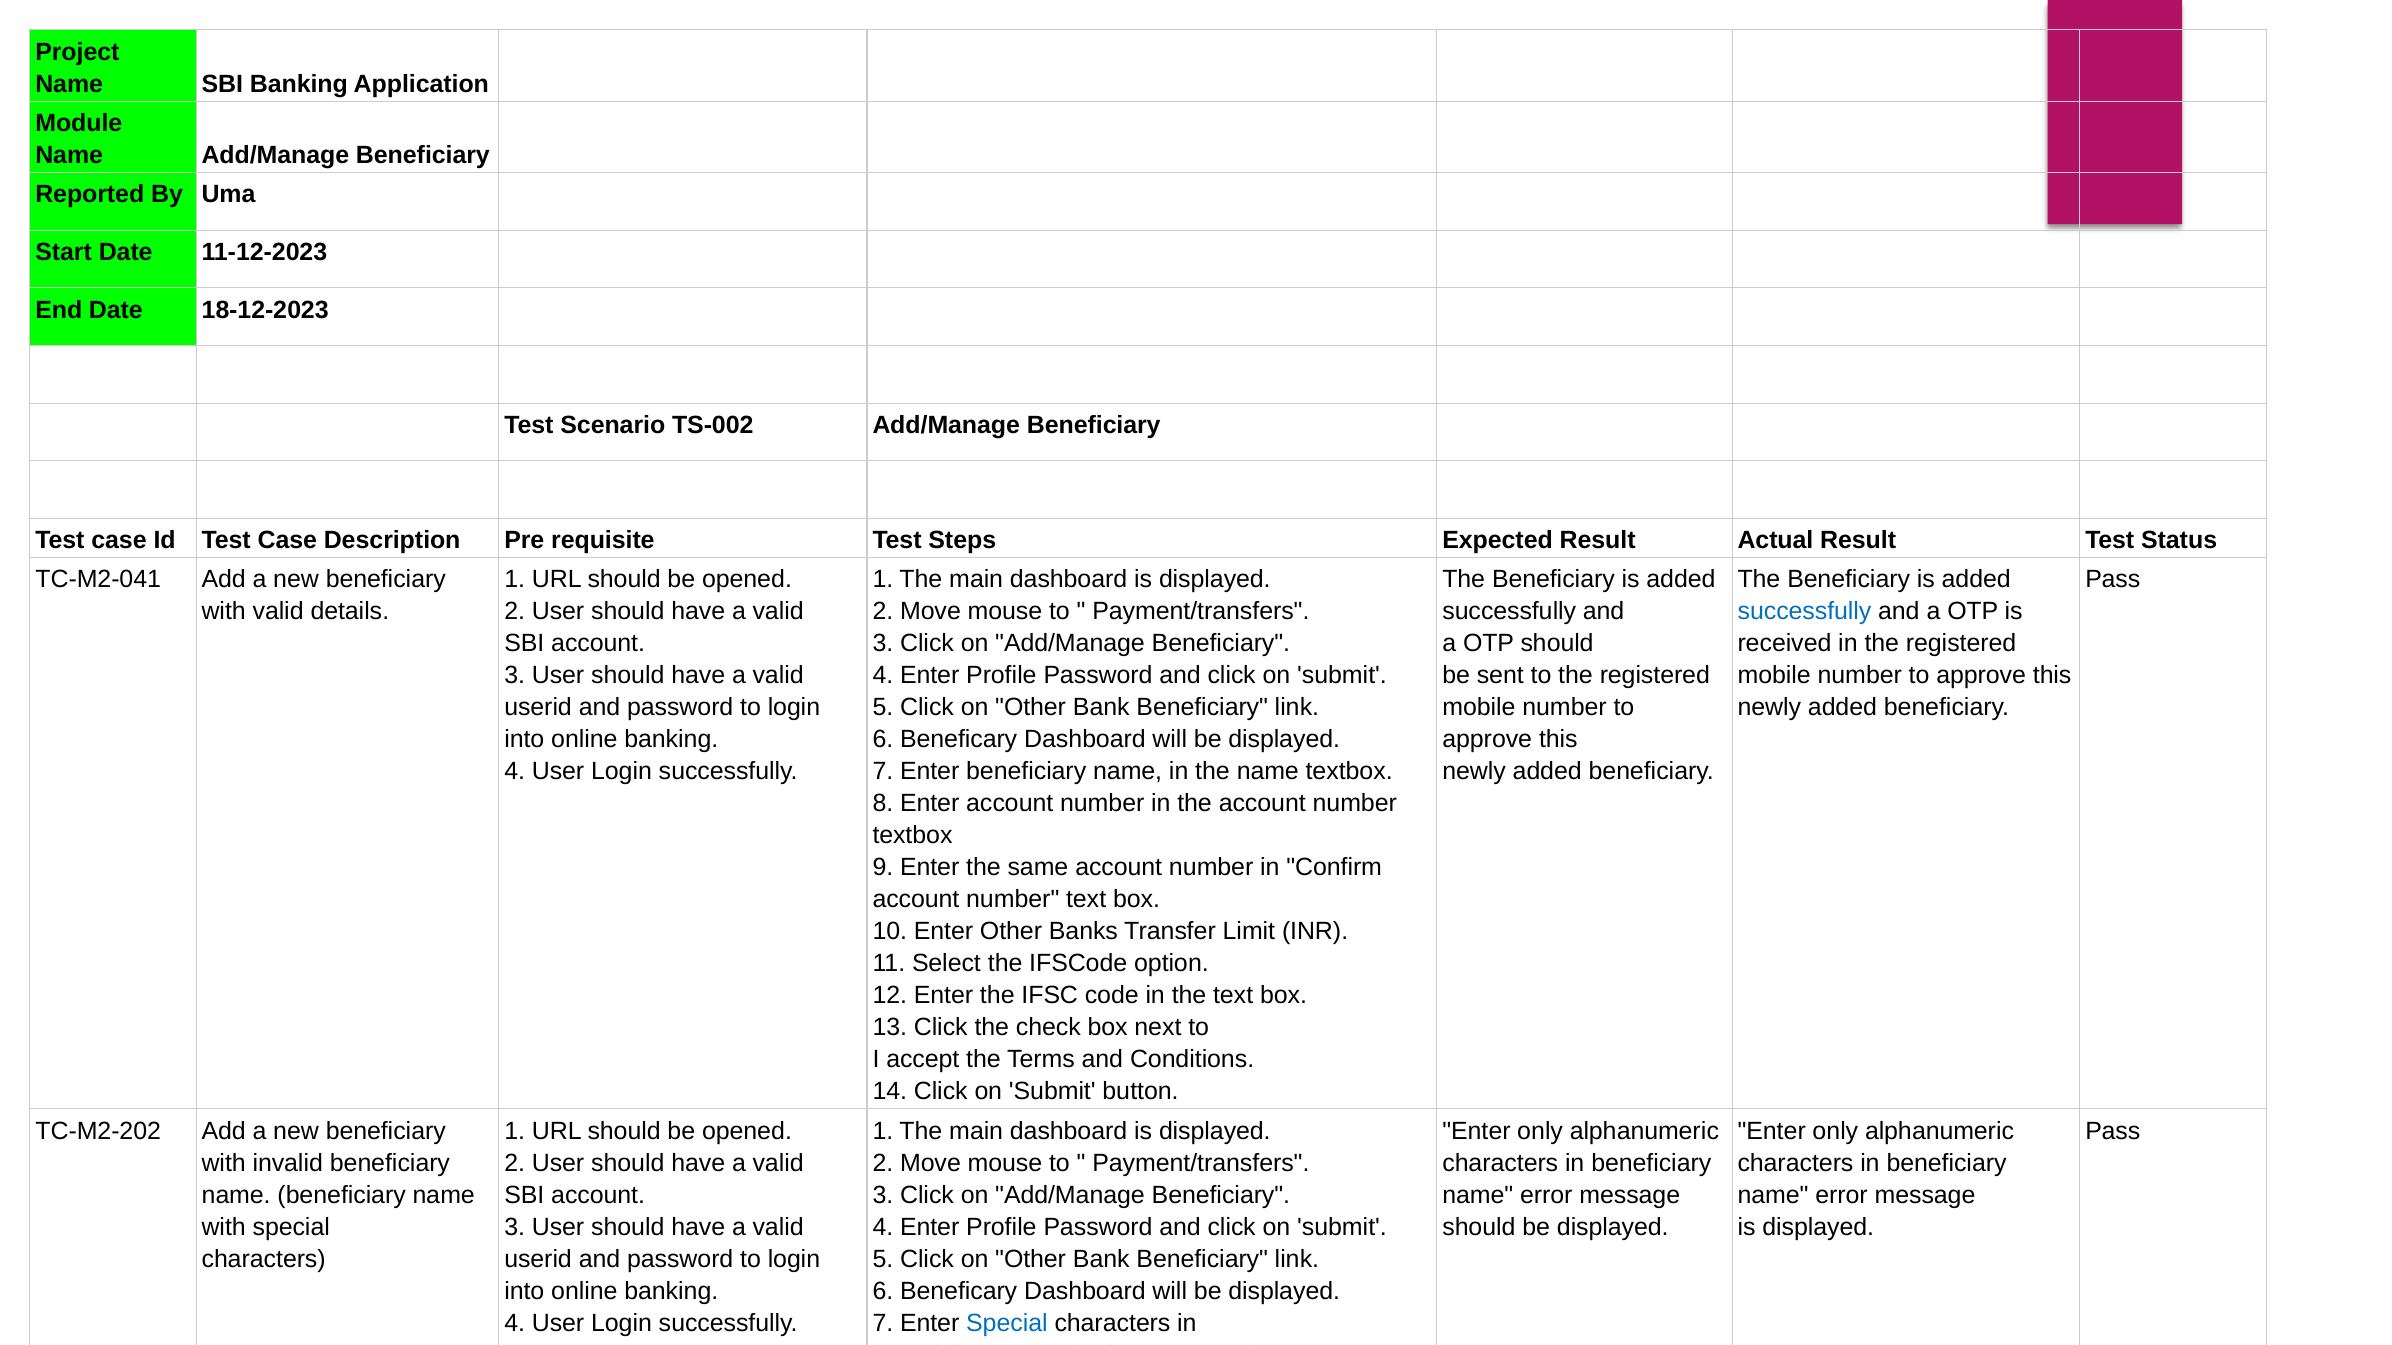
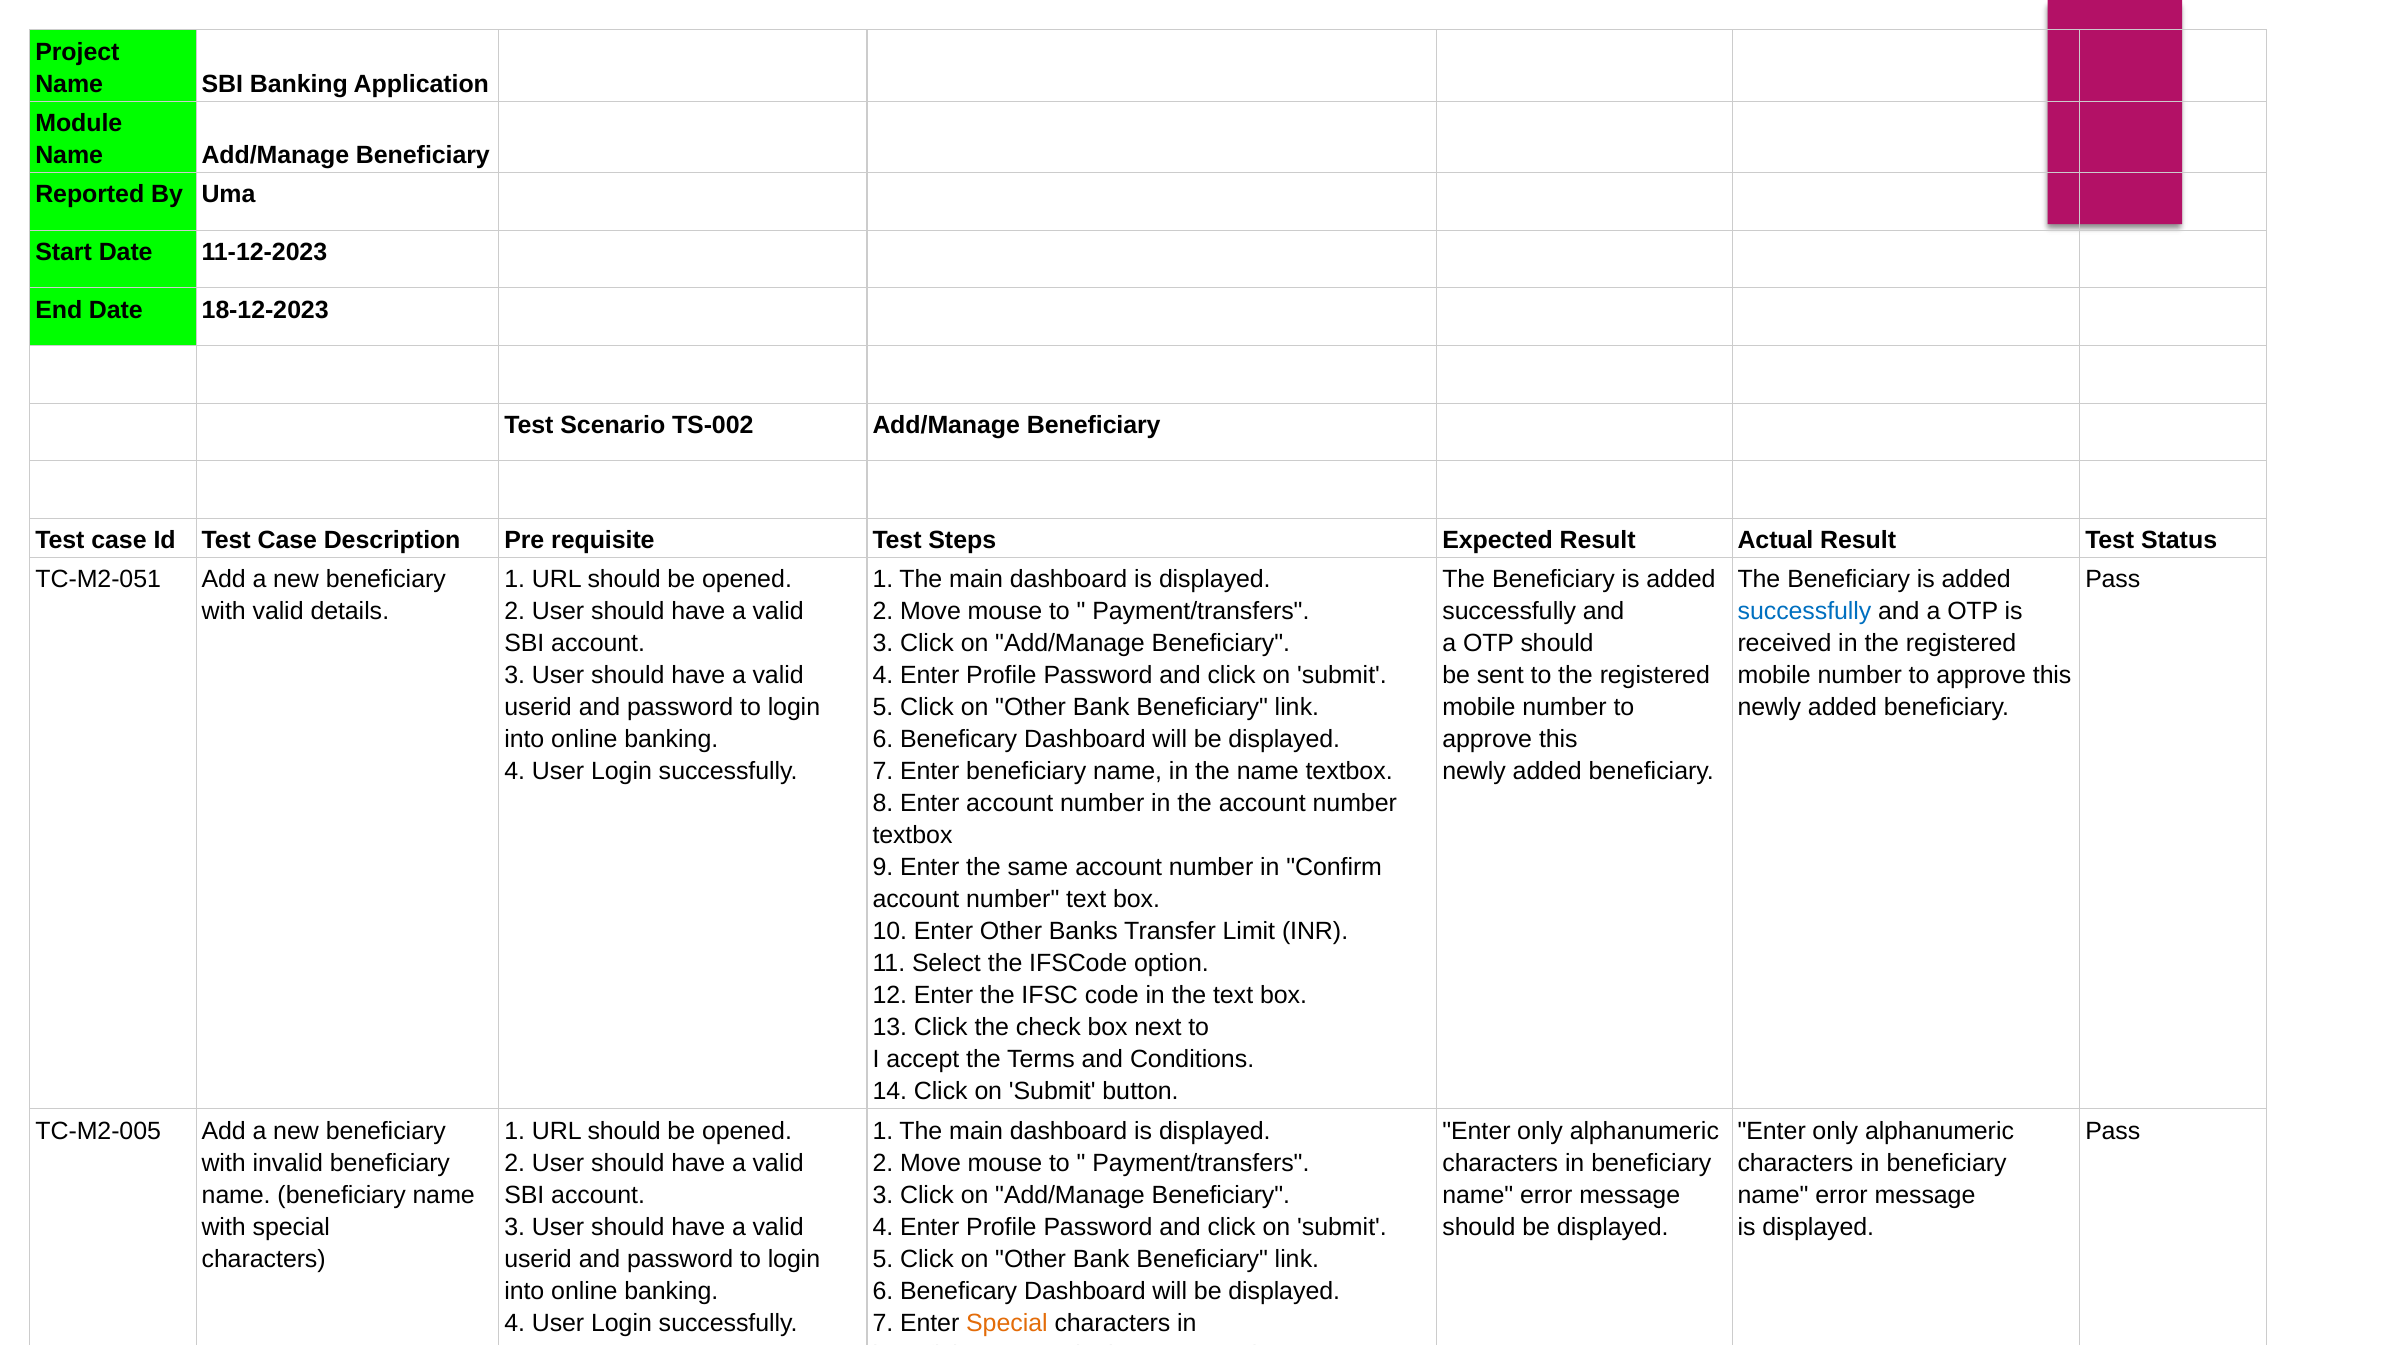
TC-M2-041: TC-M2-041 -> TC-M2-051 (98, 580)
TC-M2-202: TC-M2-202 -> TC-M2-005 (98, 1131)
Special colour: blue -> orange (1007, 1323)
